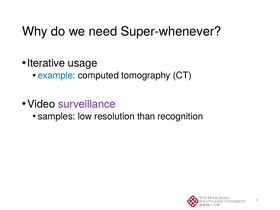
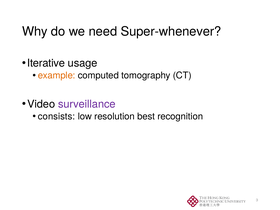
example colour: blue -> orange (57, 76)
samples: samples -> consists (57, 116)
than: than -> best (146, 116)
